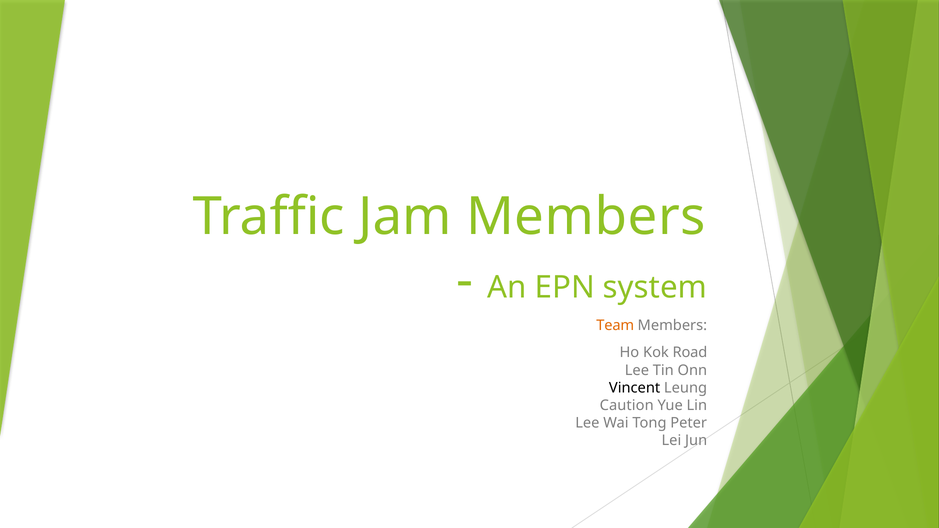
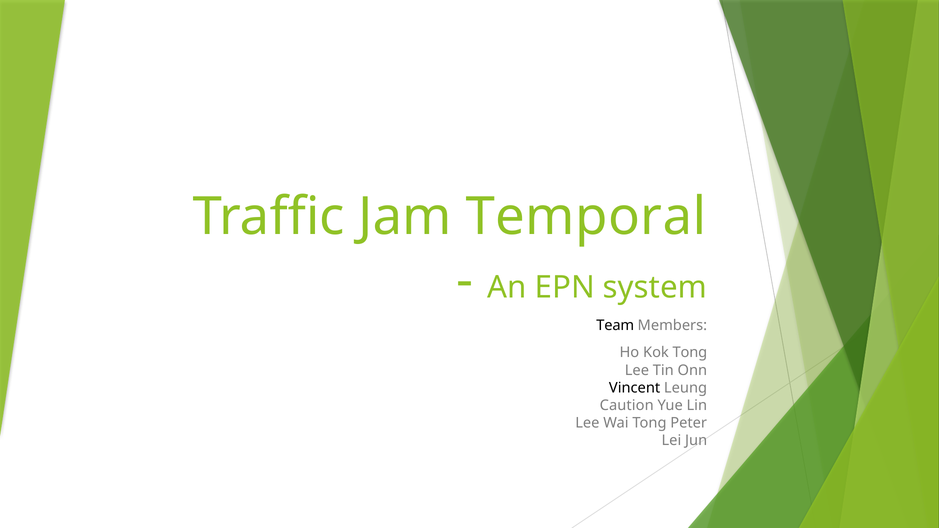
Jam Members: Members -> Temporal (586, 217)
Team colour: orange -> black (615, 325)
Kok Road: Road -> Tong (690, 353)
